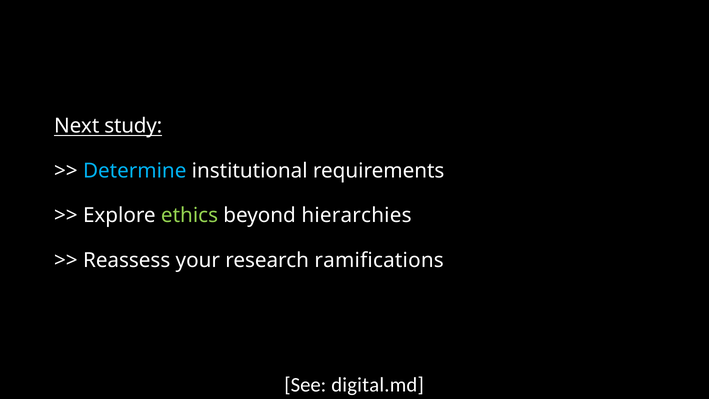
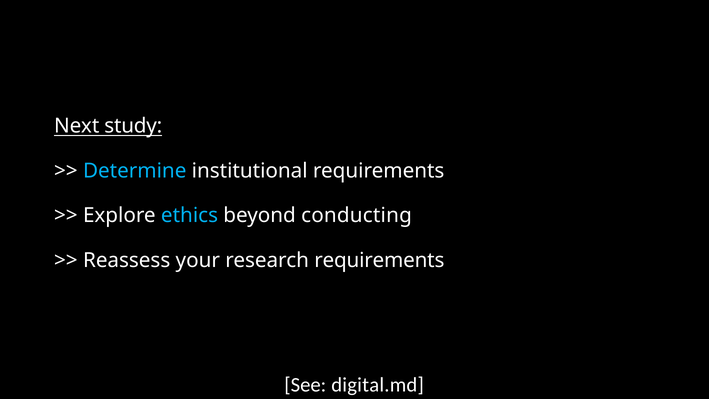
ethics colour: light green -> light blue (190, 215)
hierarchies: hierarchies -> conducting (356, 215)
research ramifications: ramifications -> requirements (379, 260)
